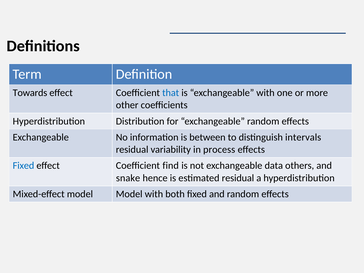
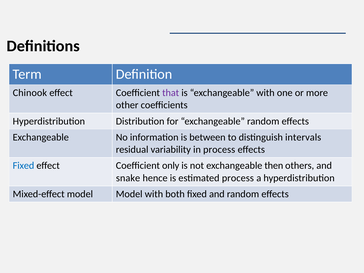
Towards: Towards -> Chinook (30, 93)
that colour: blue -> purple (171, 93)
find: find -> only (171, 166)
data: data -> then (274, 166)
estimated residual: residual -> process (238, 178)
